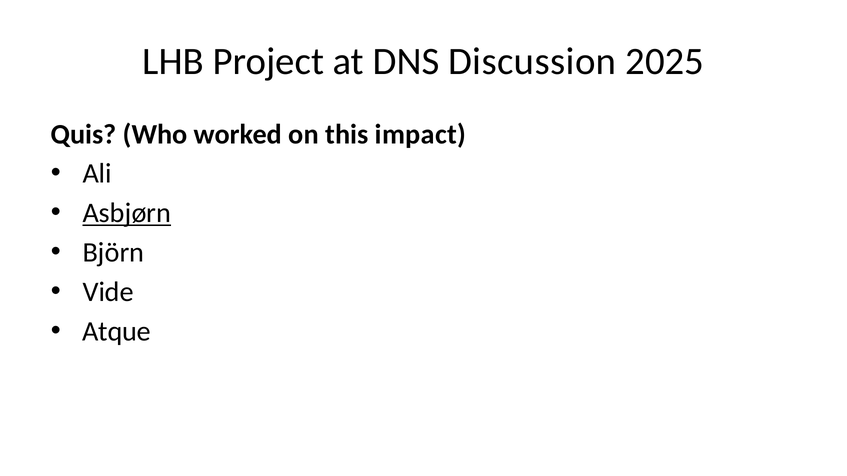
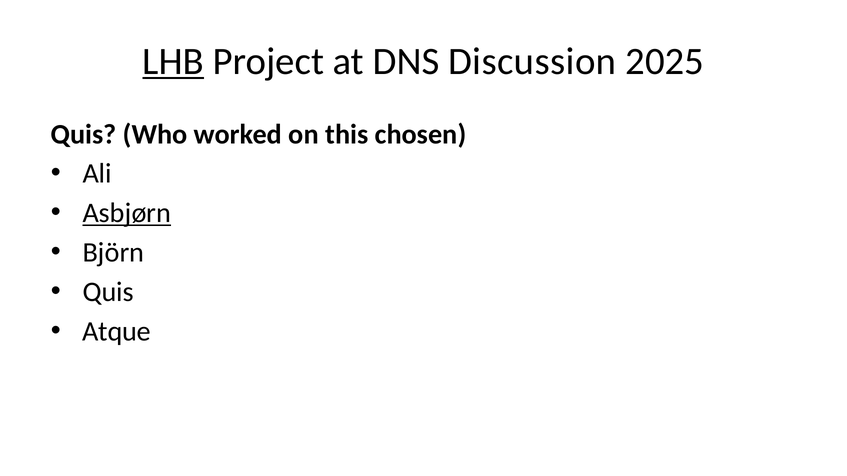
LHB underline: none -> present (173, 61)
impact: impact -> chosen (421, 134)
Vide: Vide -> Quis (108, 292)
